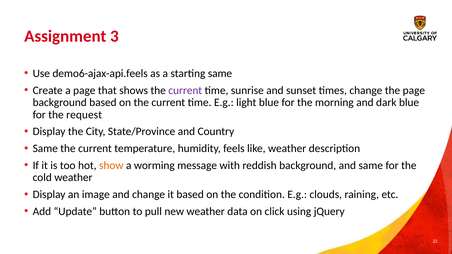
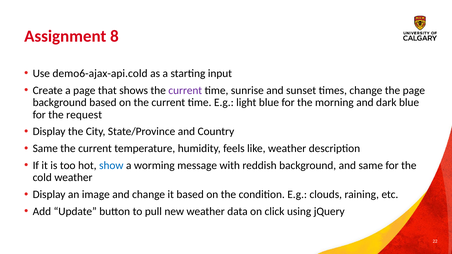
3: 3 -> 8 (114, 36)
demo6-ajax-api.feels: demo6-ajax-api.feels -> demo6-ajax-api.cold (100, 73)
starting same: same -> input (220, 73)
show colour: orange -> blue (111, 165)
